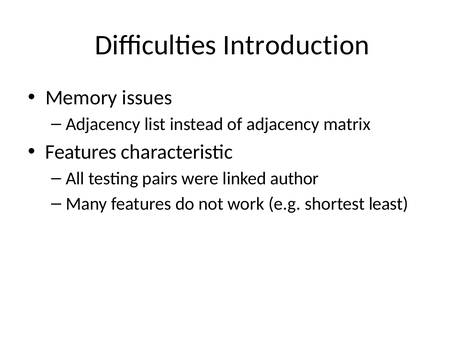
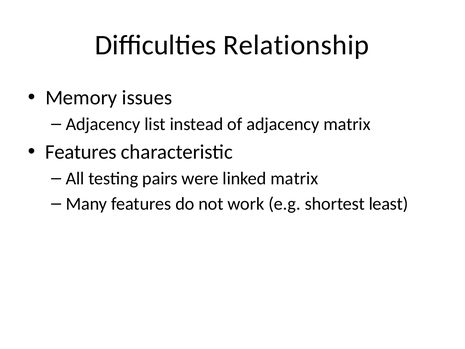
Introduction: Introduction -> Relationship (296, 45)
linked author: author -> matrix (294, 179)
